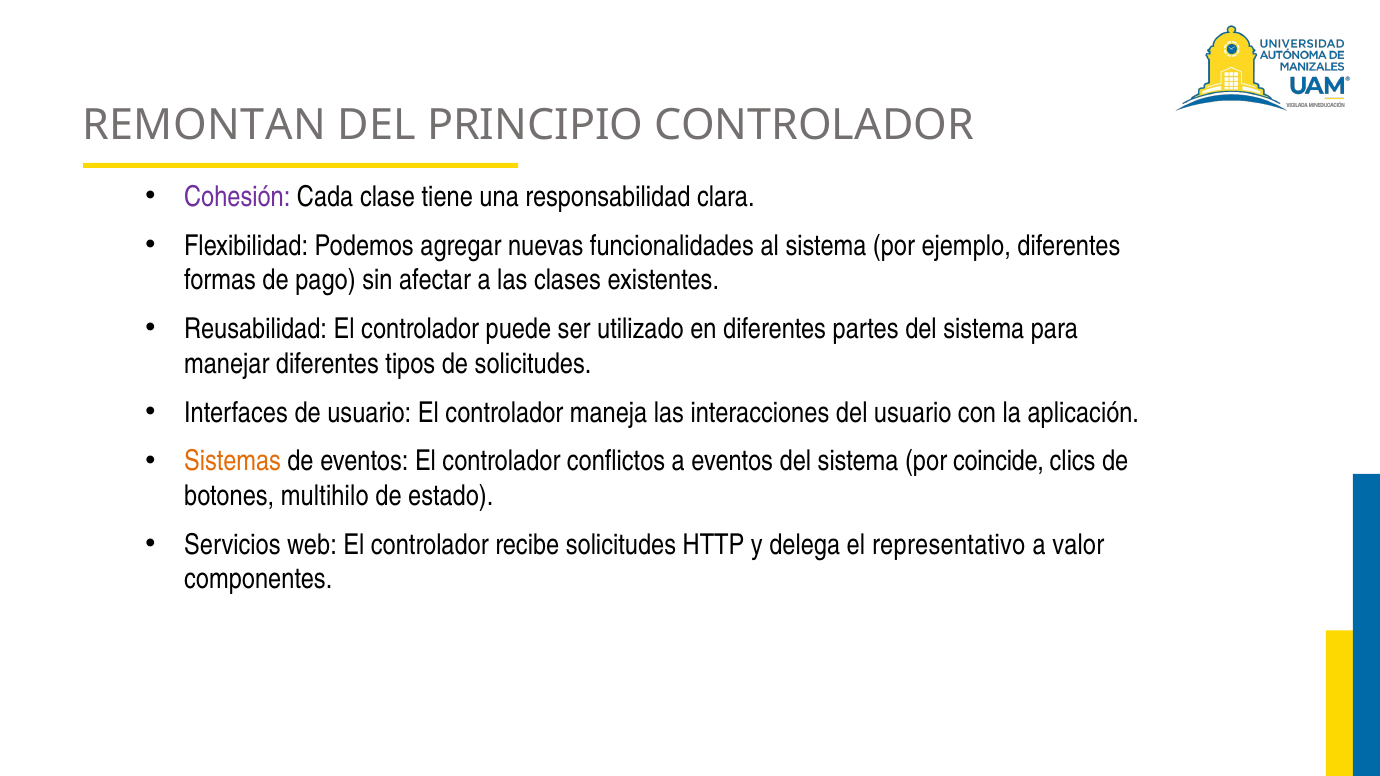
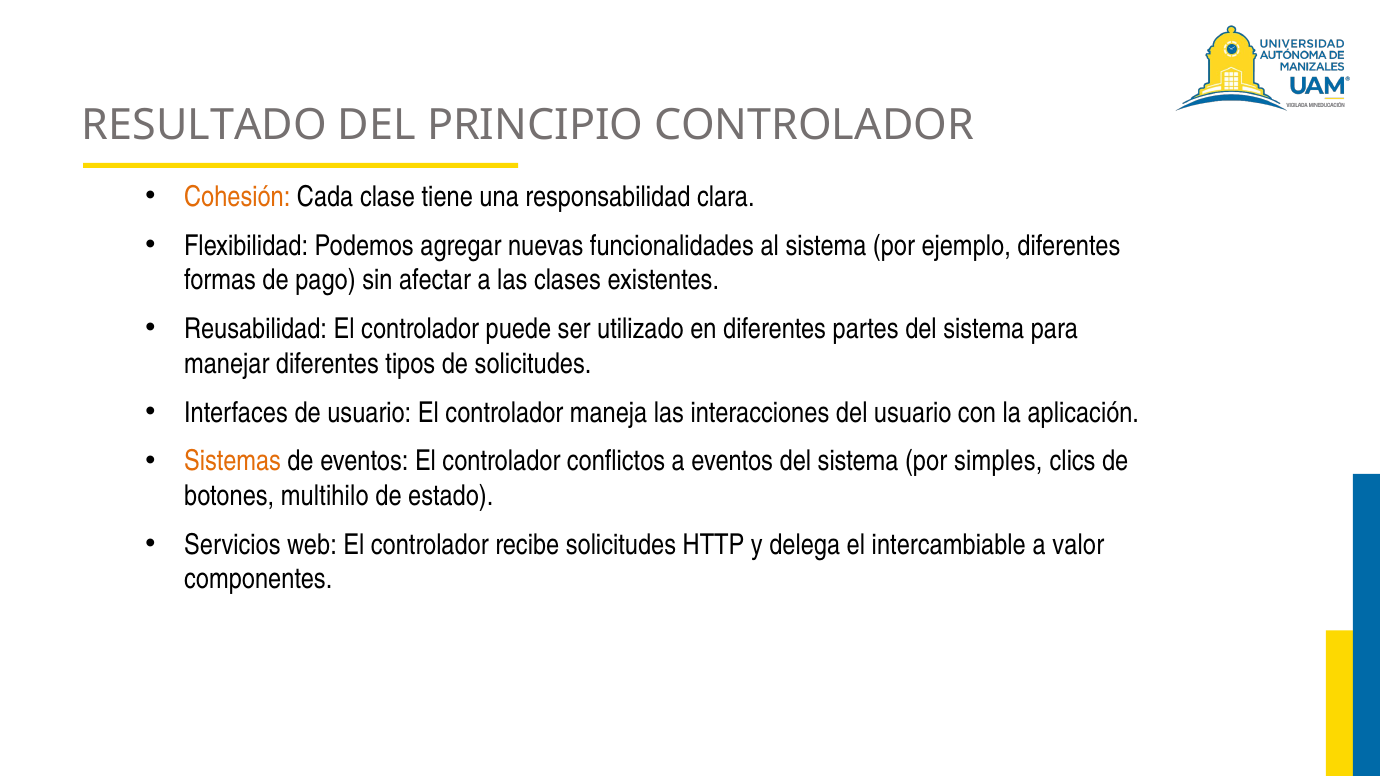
REMONTAN: REMONTAN -> RESULTADO (204, 125)
Cohesión colour: purple -> orange (237, 197)
coincide: coincide -> simples (998, 462)
representativo: representativo -> intercambiable (949, 545)
